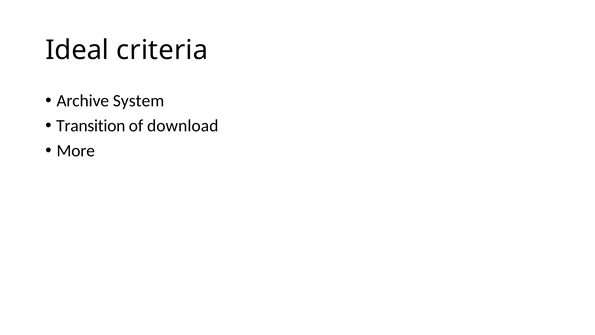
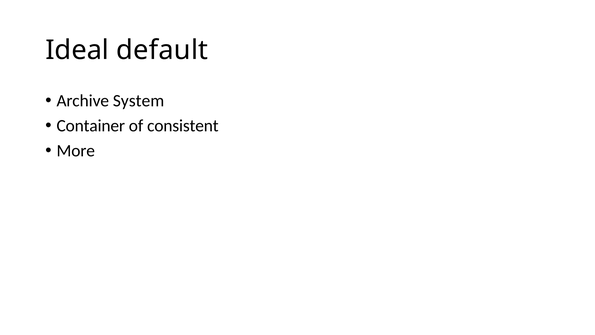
criteria: criteria -> default (162, 50)
Transition: Transition -> Container (91, 126)
download: download -> consistent (183, 126)
